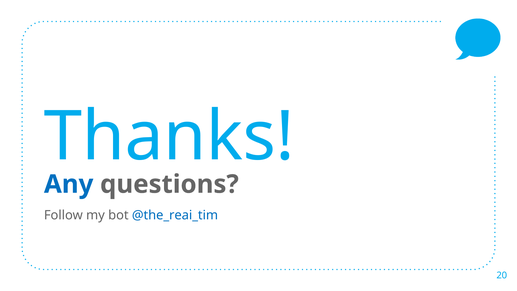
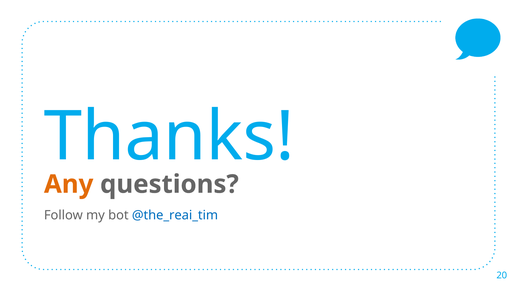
Any colour: blue -> orange (69, 184)
